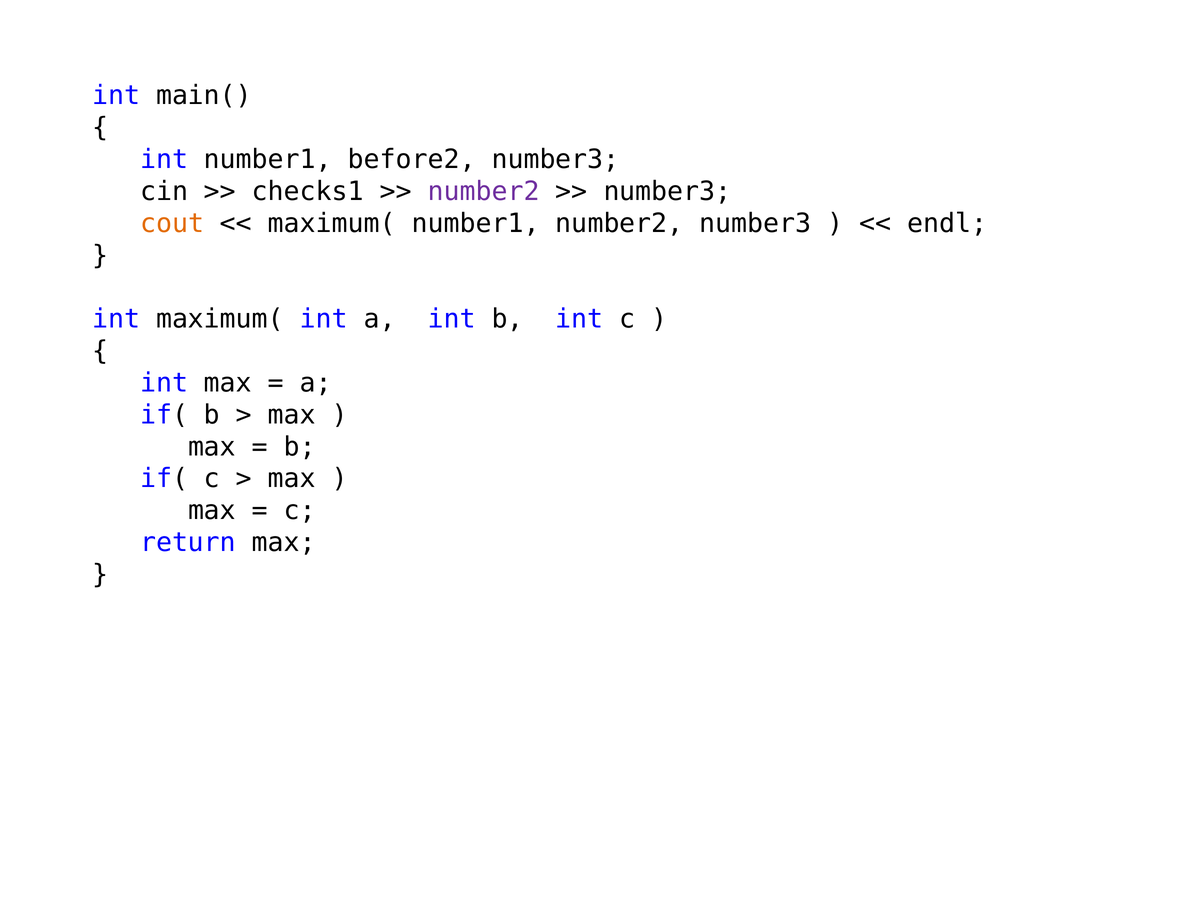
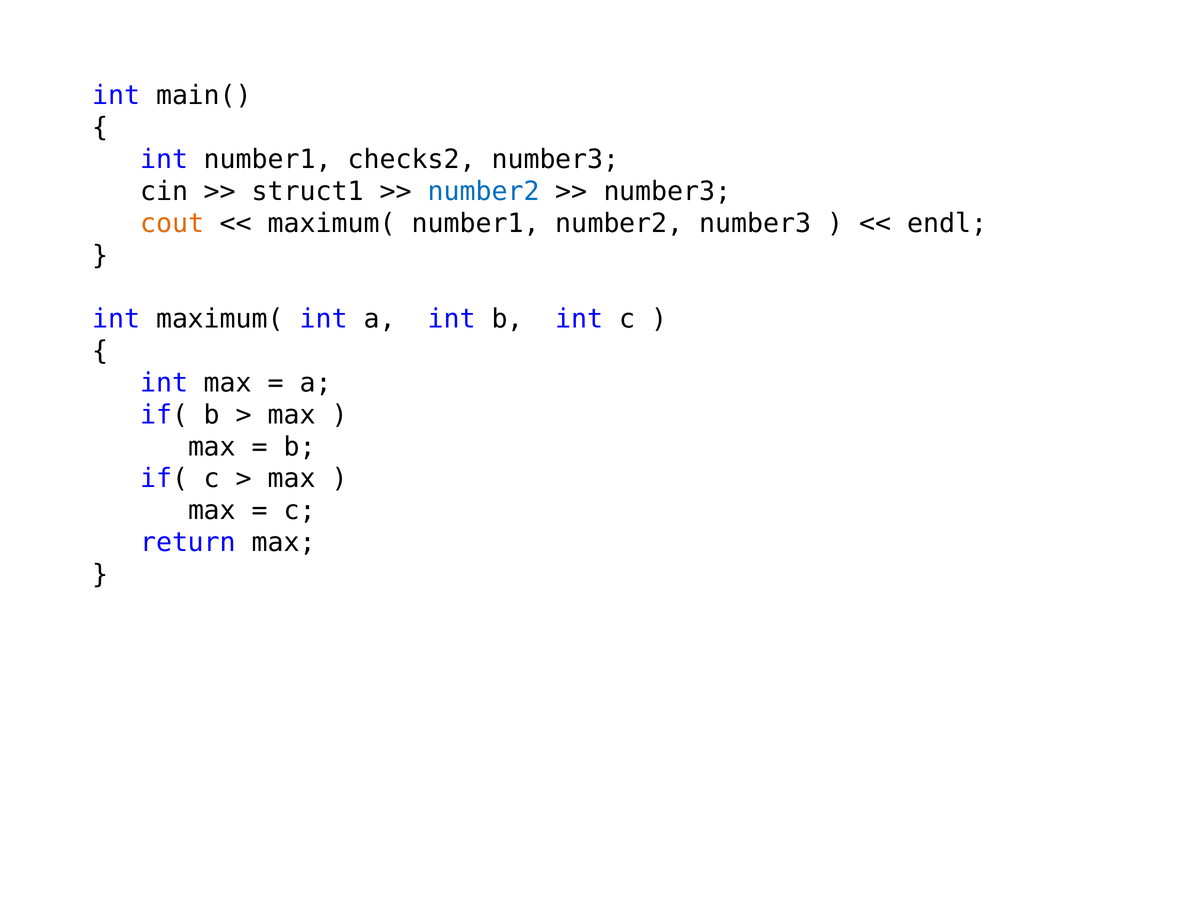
before2: before2 -> checks2 (412, 160)
checks1: checks1 -> struct1 (308, 192)
number2 colour: purple -> blue (484, 192)
